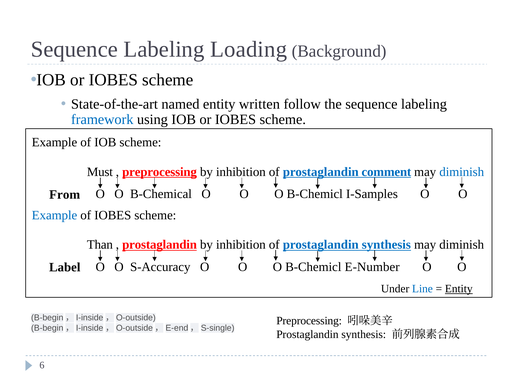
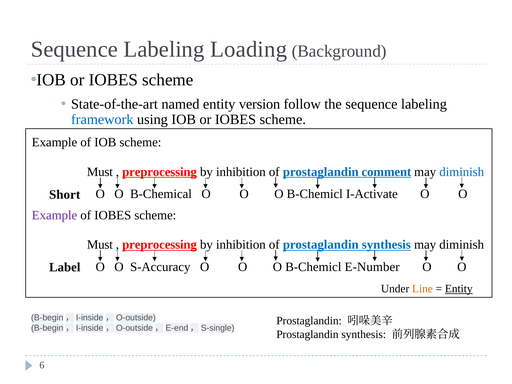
written: written -> version (260, 104)
I-Samples: I-Samples -> I-Activate (372, 194)
From: From -> Short (65, 195)
Example colour: blue -> purple (55, 215)
Than: Than -> Must (100, 245)
prostaglandin: prostaglandin -> preprocessing (160, 245)
Line colour: blue -> orange (422, 289)
Preprocessing: Preprocessing -> Prostaglandin (309, 321)
